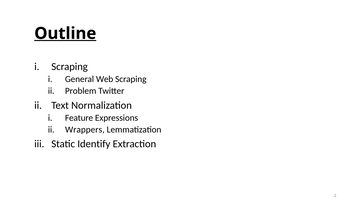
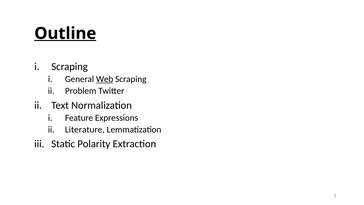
Web underline: none -> present (105, 79)
Wrappers: Wrappers -> Literature (85, 129)
Identify: Identify -> Polarity (94, 144)
